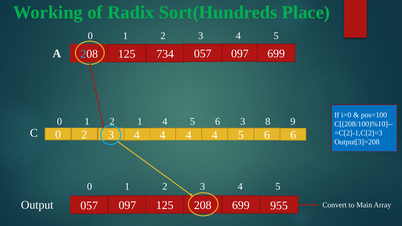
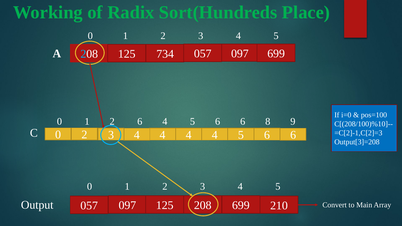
2 1: 1 -> 6 (140, 122)
4 5 6 3: 3 -> 6 (243, 122)
955: 955 -> 210 (279, 206)
